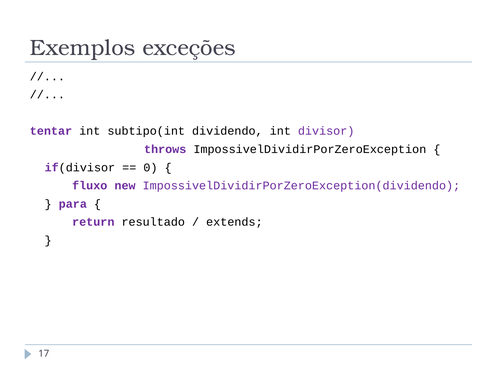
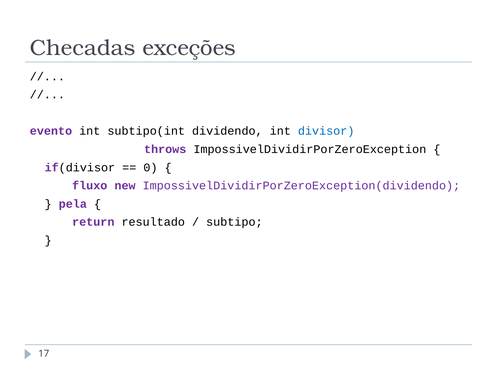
Exemplos: Exemplos -> Checadas (83, 48)
tentar: tentar -> evento (51, 131)
divisor colour: purple -> blue (326, 131)
para: para -> pela (73, 204)
extends: extends -> subtipo (234, 223)
